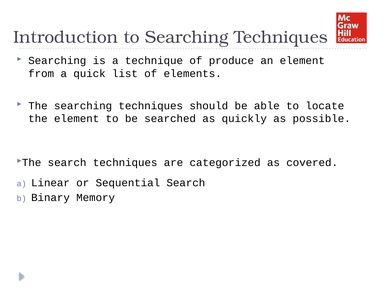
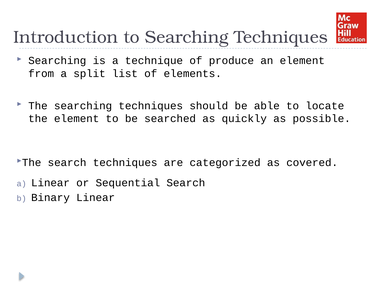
quick: quick -> split (89, 73)
Binary Memory: Memory -> Linear (96, 197)
